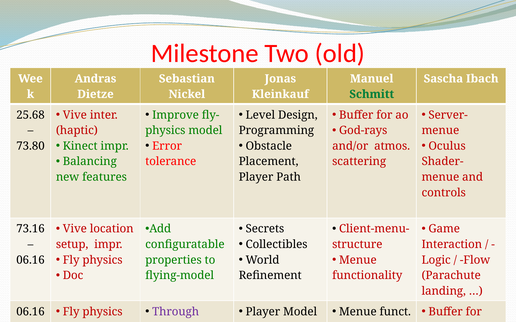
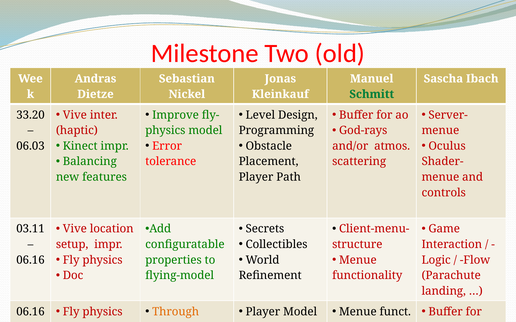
25.68: 25.68 -> 33.20 (30, 115)
73.80: 73.80 -> 06.03 (30, 146)
73.16: 73.16 -> 03.11 (30, 229)
Through colour: purple -> orange (176, 312)
